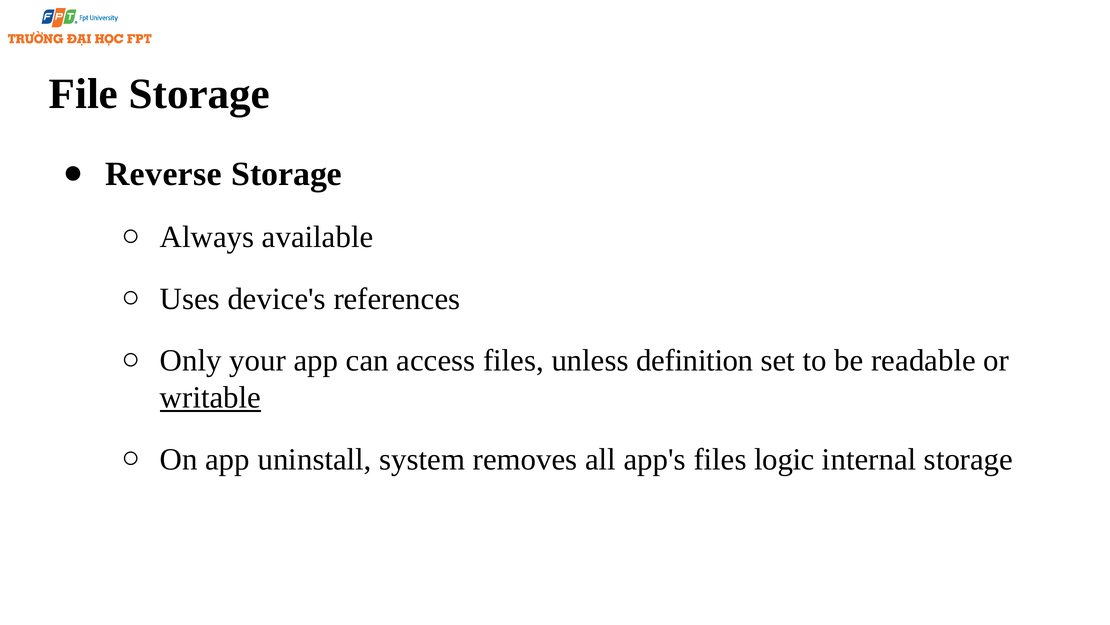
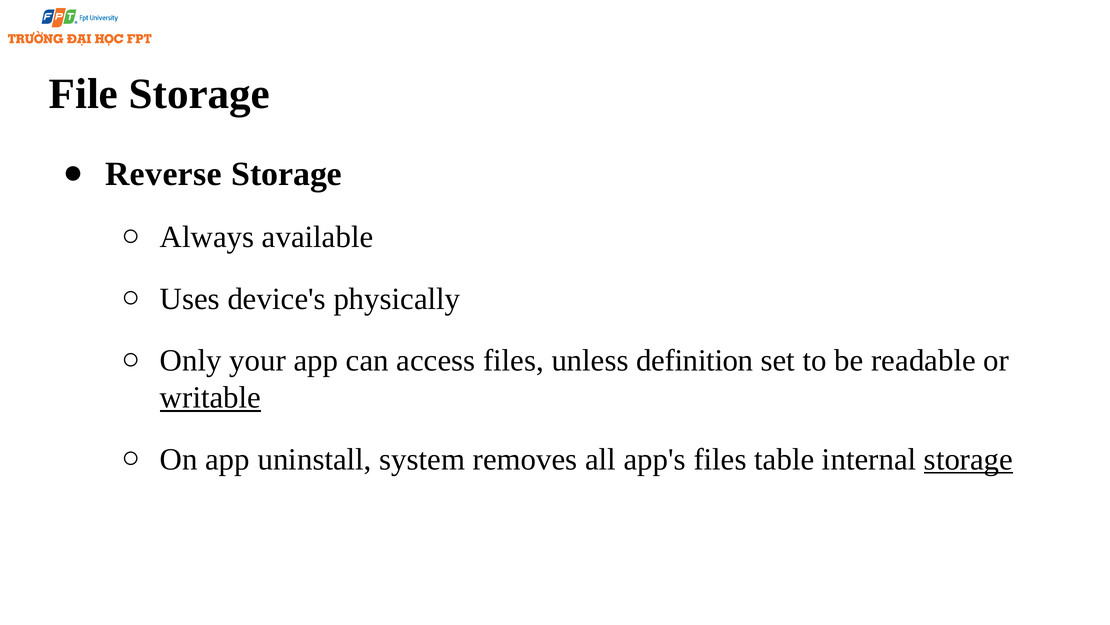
references: references -> physically (397, 299)
logic: logic -> table (784, 459)
storage underline: none -> present (969, 459)
